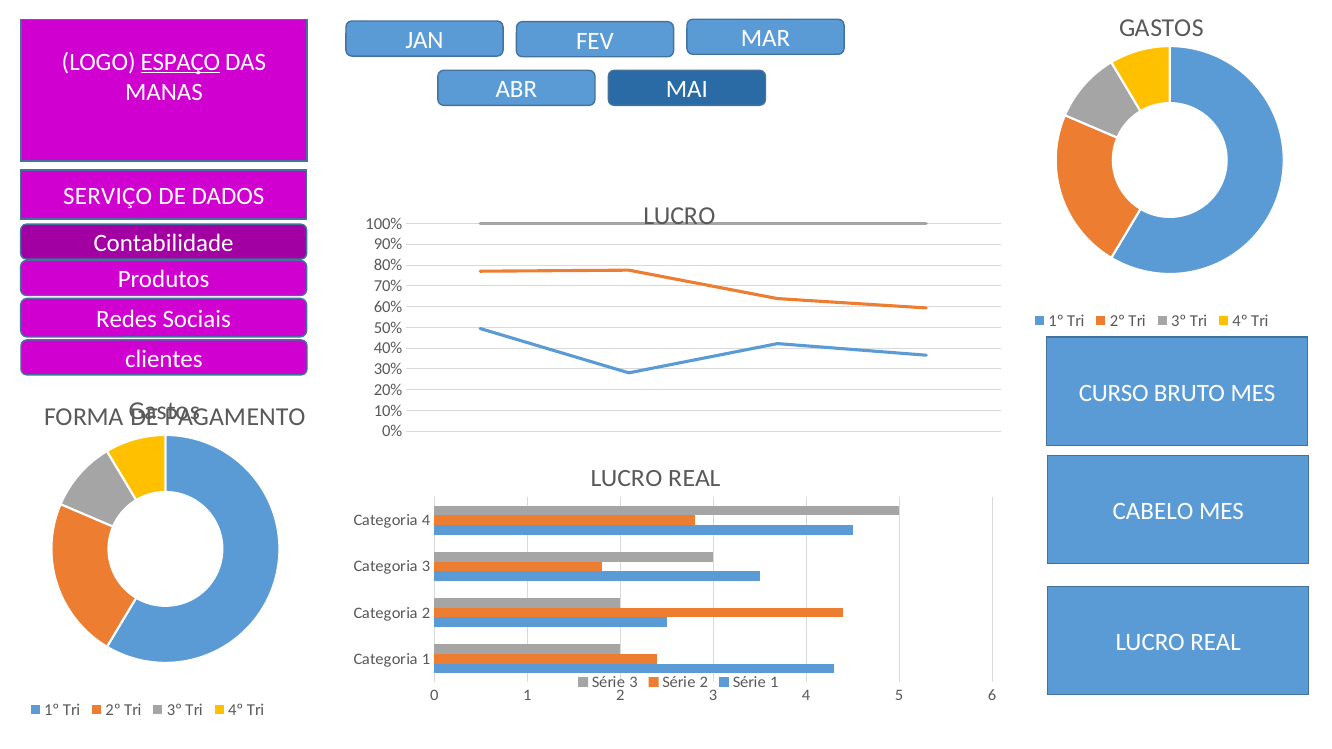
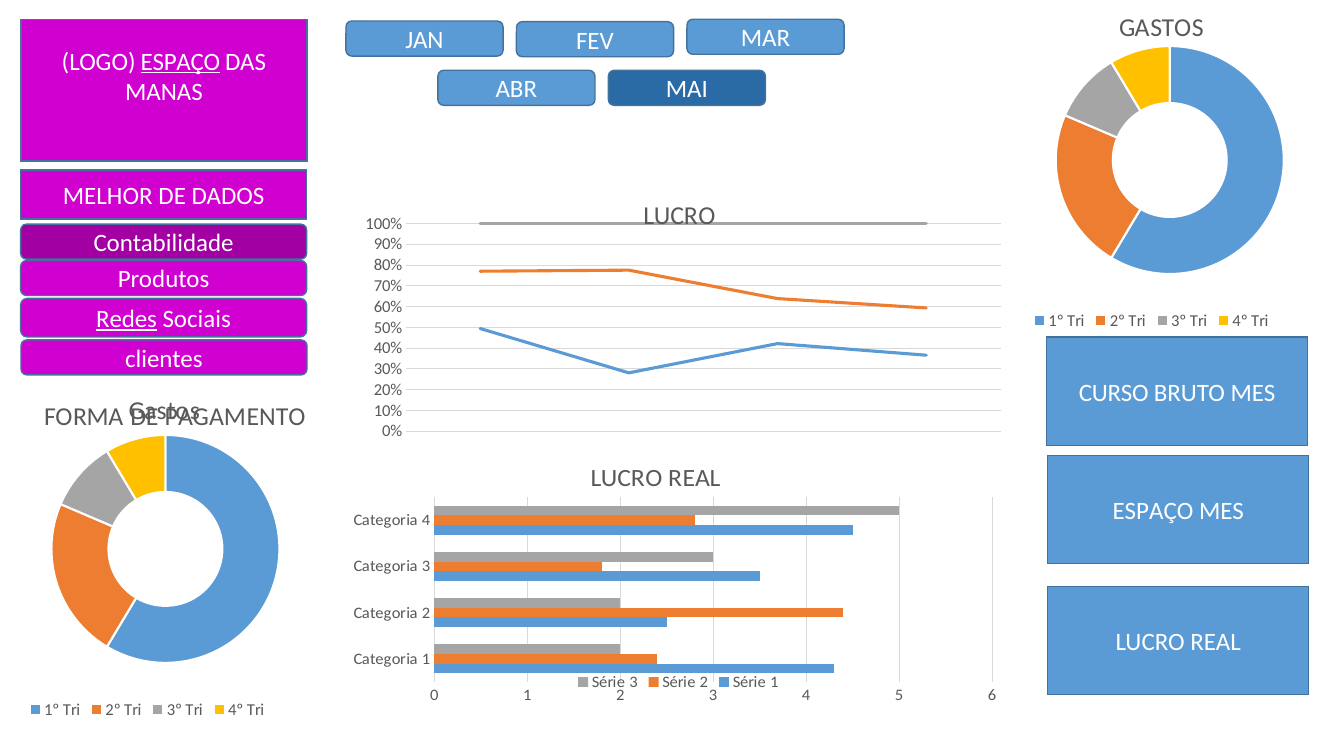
SERVIÇO: SERVIÇO -> MELHOR (108, 196)
Redes underline: none -> present (127, 319)
CABELO: CABELO -> ESPAÇO (1153, 511)
